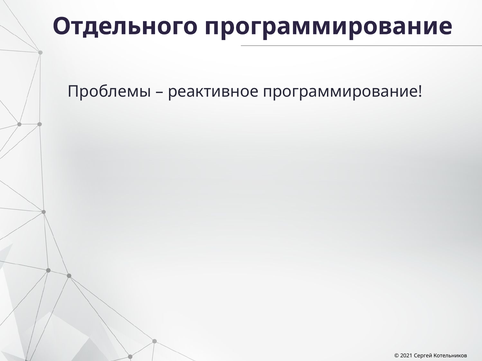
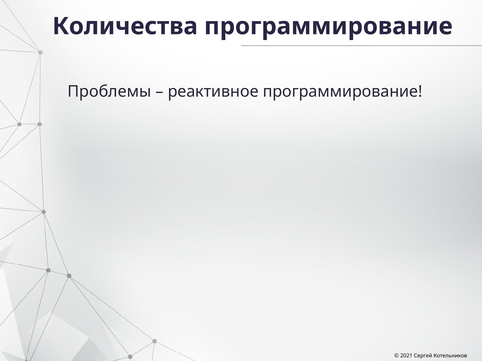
Отдельного: Отдельного -> Количества (125, 26)
